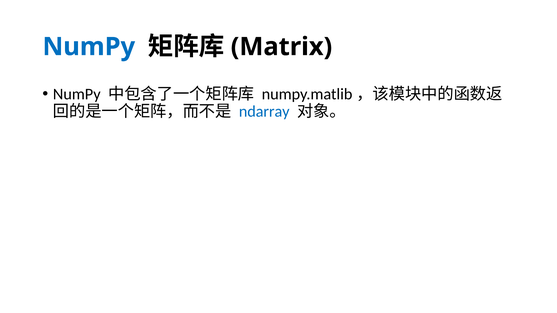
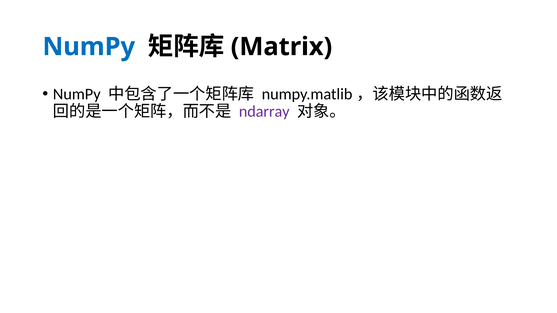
ndarray colour: blue -> purple (264, 112)
